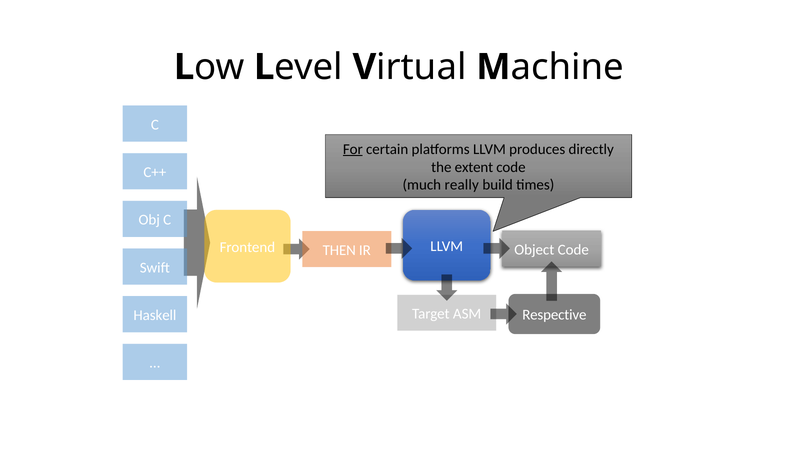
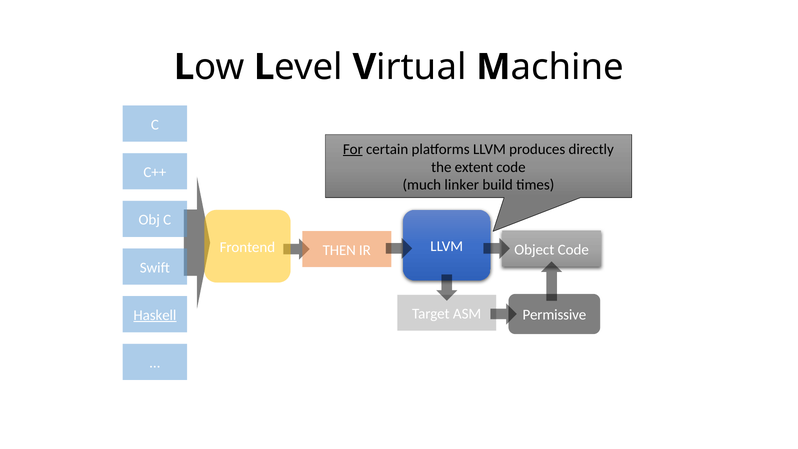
really: really -> linker (462, 185)
Respective: Respective -> Permissive (554, 315)
Haskell underline: none -> present (155, 315)
